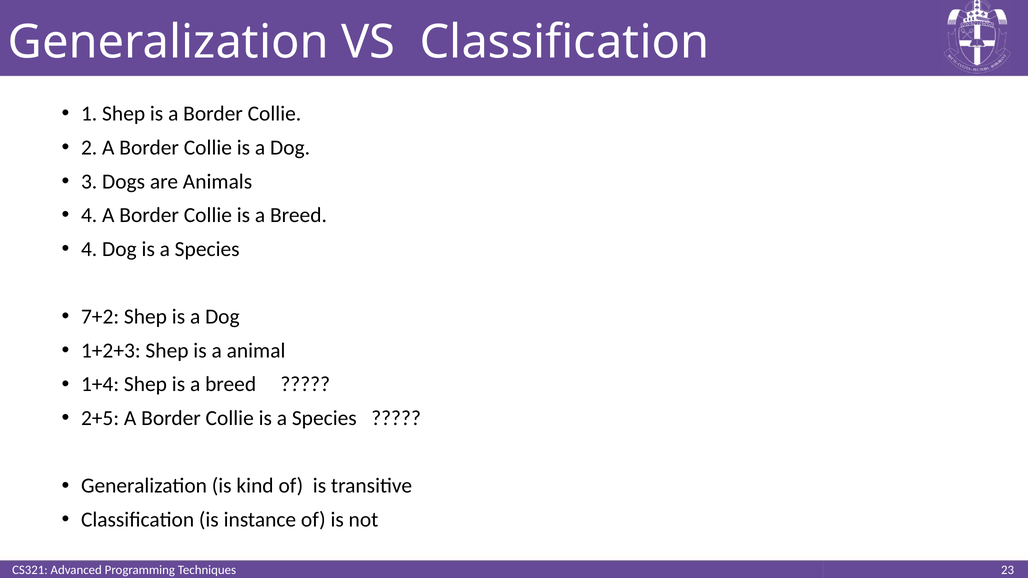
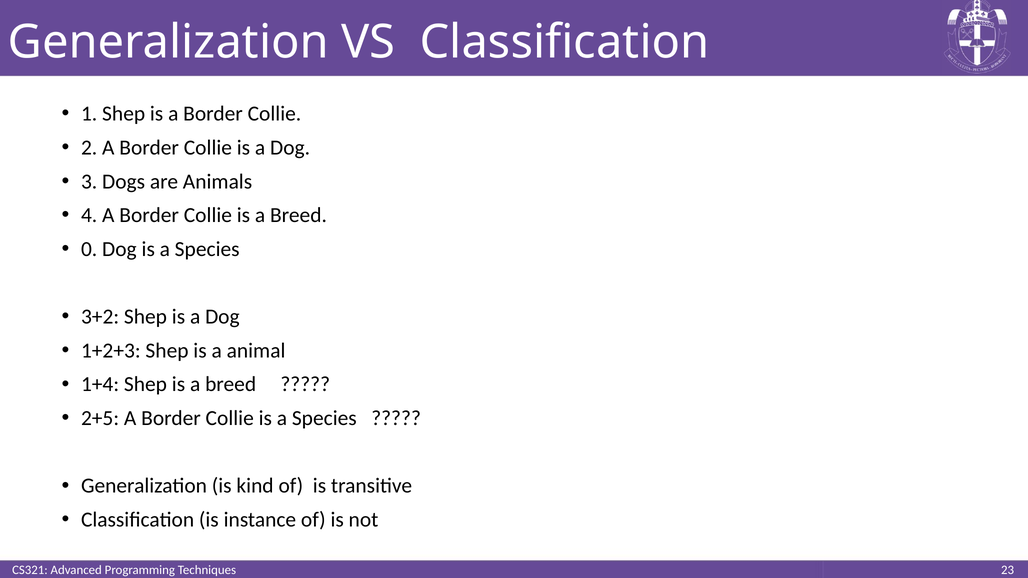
4: 4 -> 0 (89, 249)
7+2: 7+2 -> 3+2 (100, 317)
